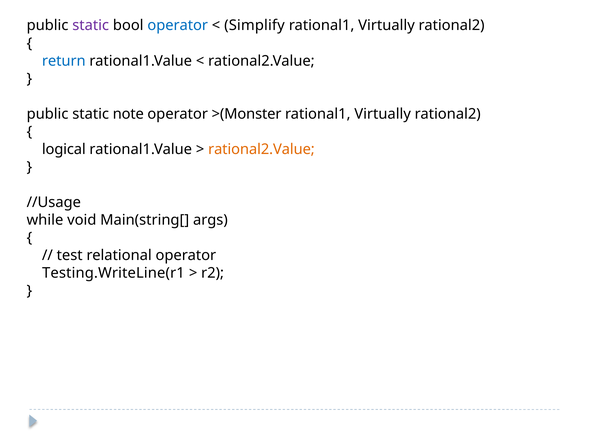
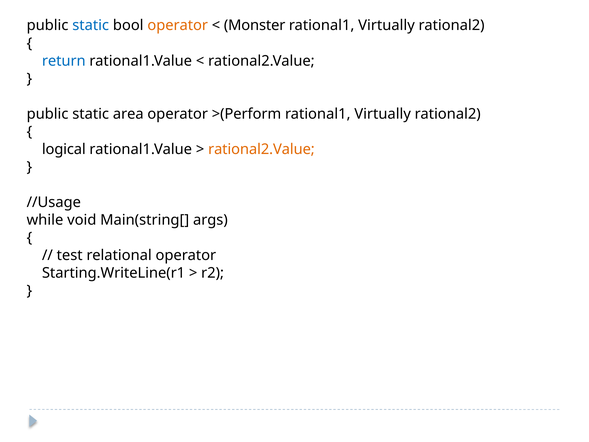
static colour: purple -> blue (91, 25)
operator colour: blue -> orange (178, 25)
Simplify: Simplify -> Monster (255, 25)
note: note -> area (128, 114)
>(Monster: >(Monster -> >(Perform (246, 114)
Testing.WriteLine(r1: Testing.WriteLine(r1 -> Starting.WriteLine(r1 (114, 273)
